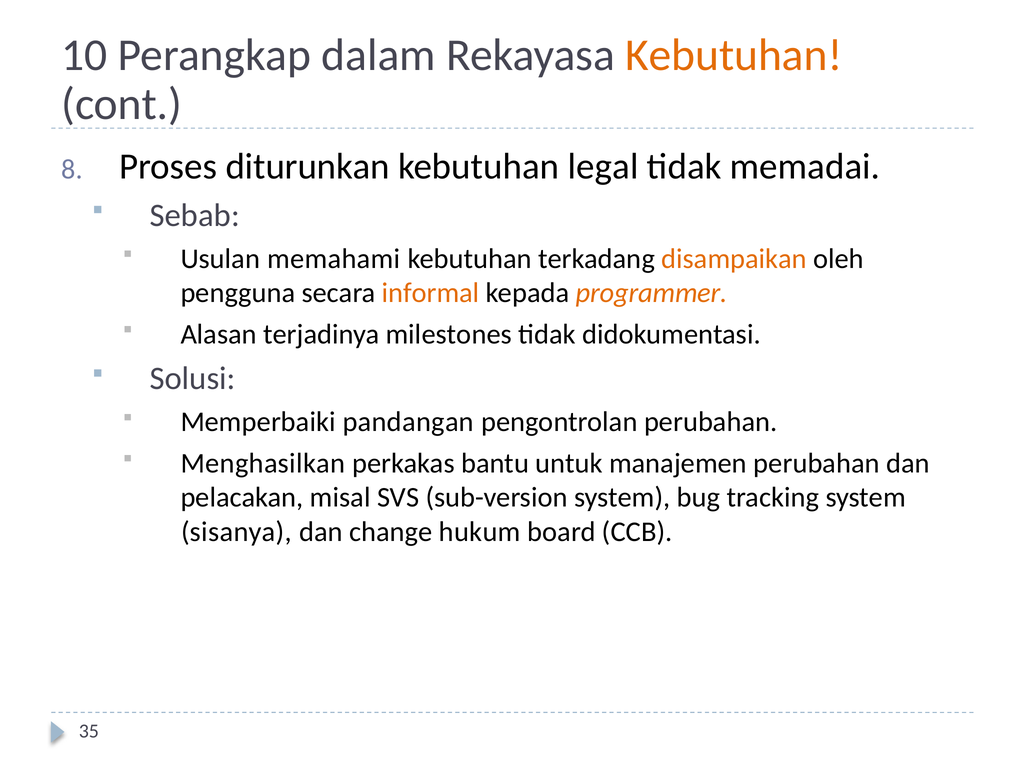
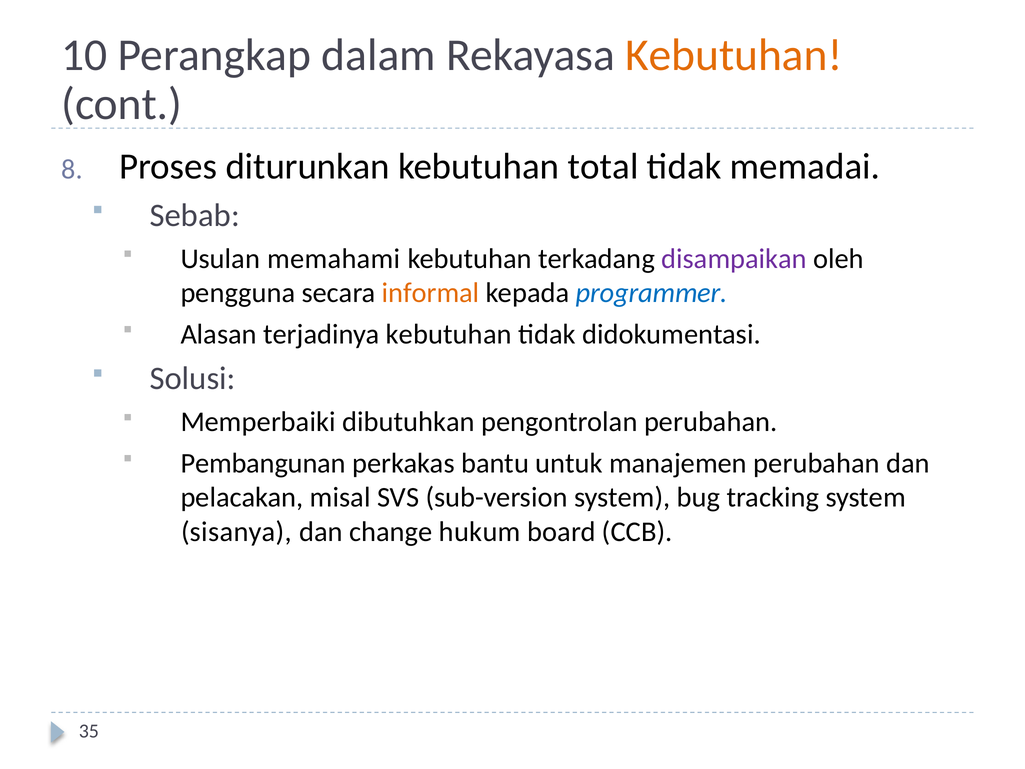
legal: legal -> total (603, 167)
disampaikan colour: orange -> purple (734, 259)
programmer colour: orange -> blue (652, 293)
terjadinya milestones: milestones -> kebutuhan (449, 334)
pandangan: pandangan -> dibutuhkan (408, 422)
Menghasilkan: Menghasilkan -> Pembangunan (263, 463)
